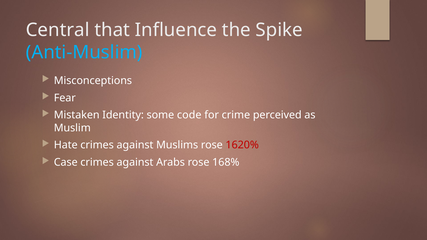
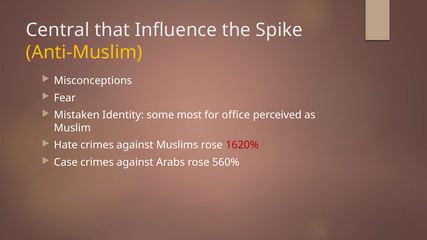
Anti-Muslim colour: light blue -> yellow (84, 52)
code: code -> most (189, 115)
crime: crime -> office (236, 115)
168%: 168% -> 560% (226, 163)
